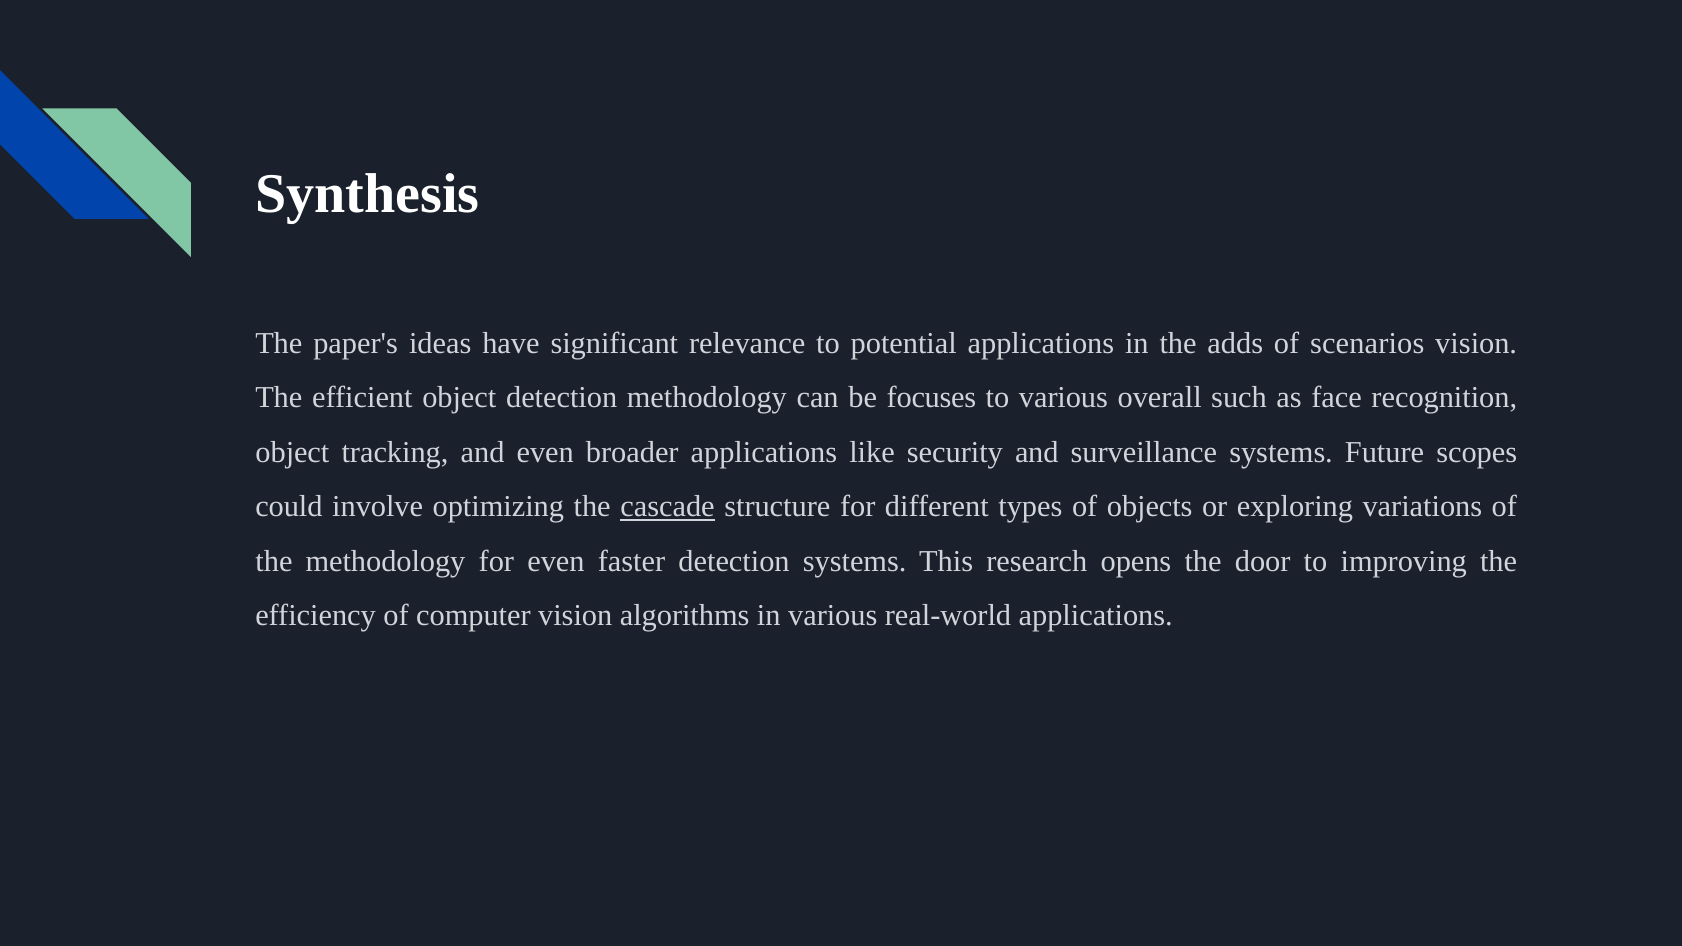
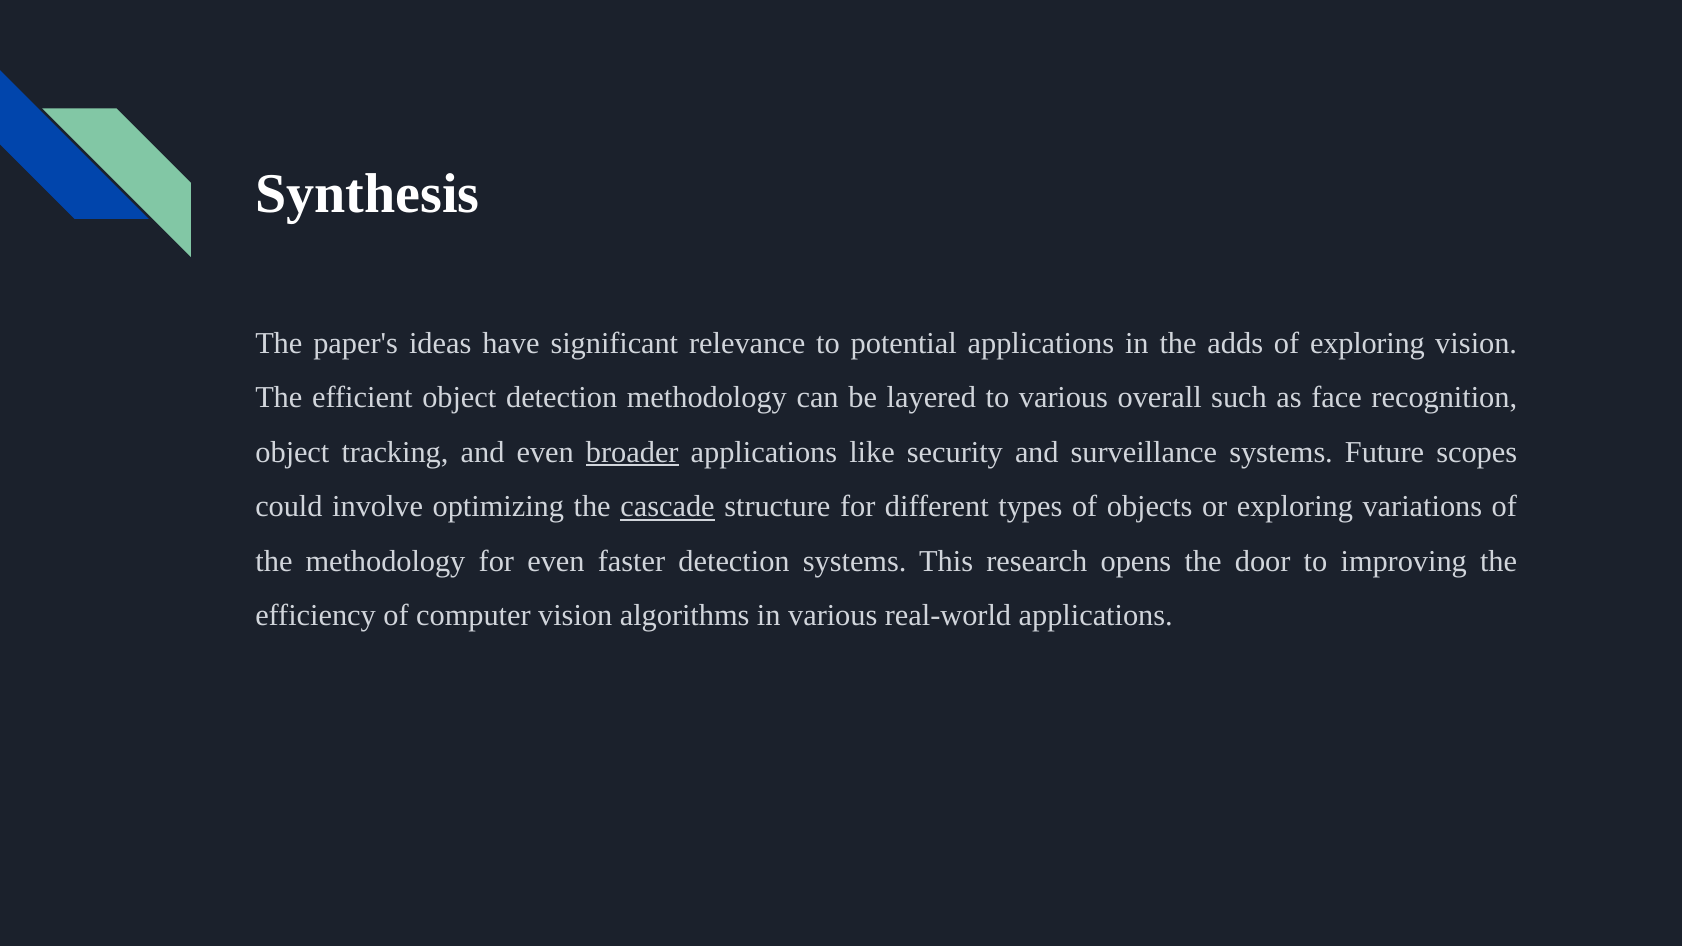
of scenarios: scenarios -> exploring (1367, 344)
focuses: focuses -> layered (931, 398)
broader underline: none -> present (632, 452)
